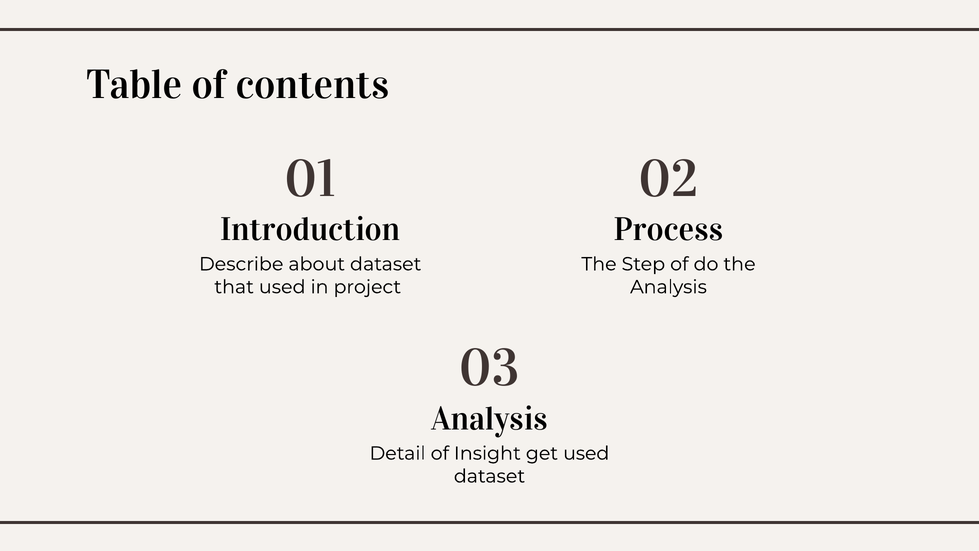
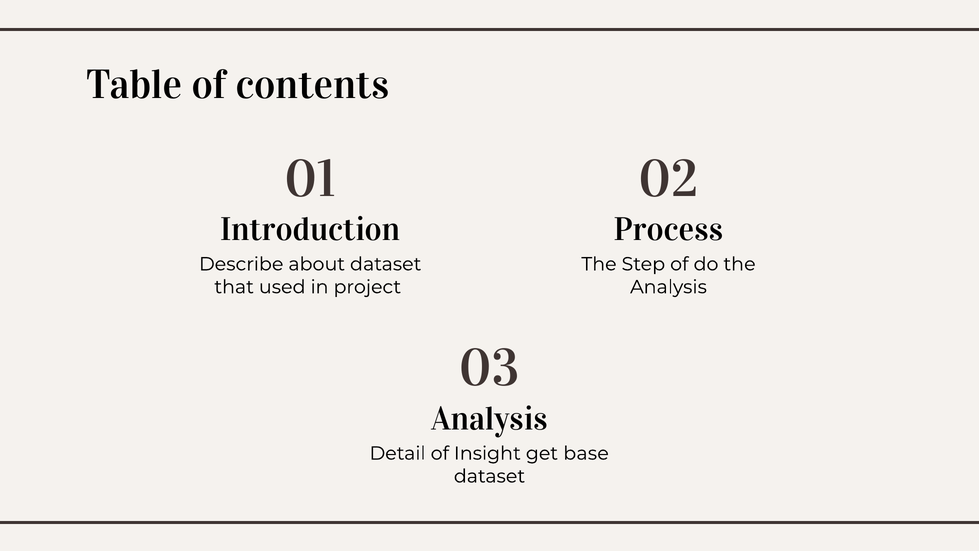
get used: used -> base (586, 453)
